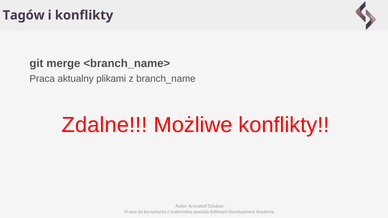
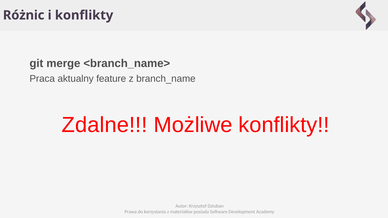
Tagów: Tagów -> Różnic (24, 15)
plikami: plikami -> feature (111, 79)
